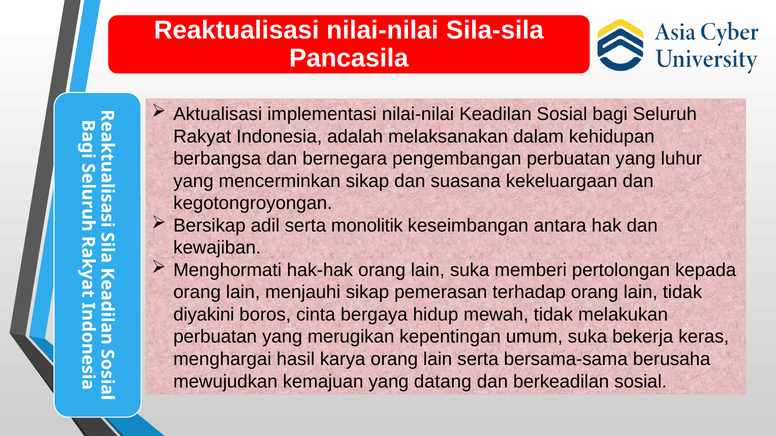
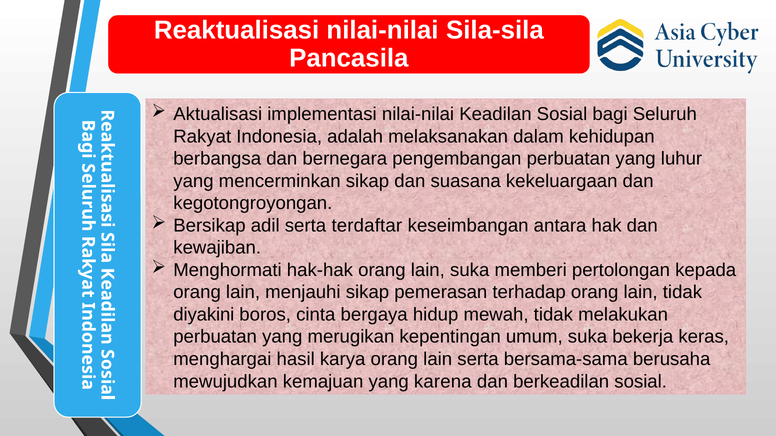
monolitik: monolitik -> terdaftar (367, 226)
datang: datang -> karena (443, 382)
